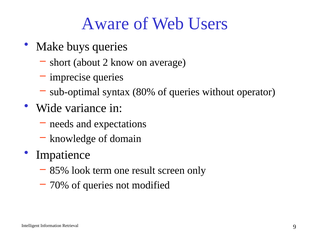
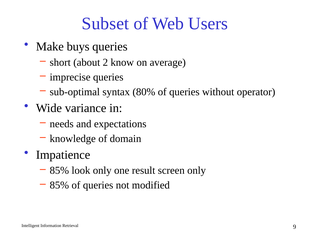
Aware: Aware -> Subset (105, 24)
look term: term -> only (102, 170)
70%: 70% -> 85% (59, 185)
